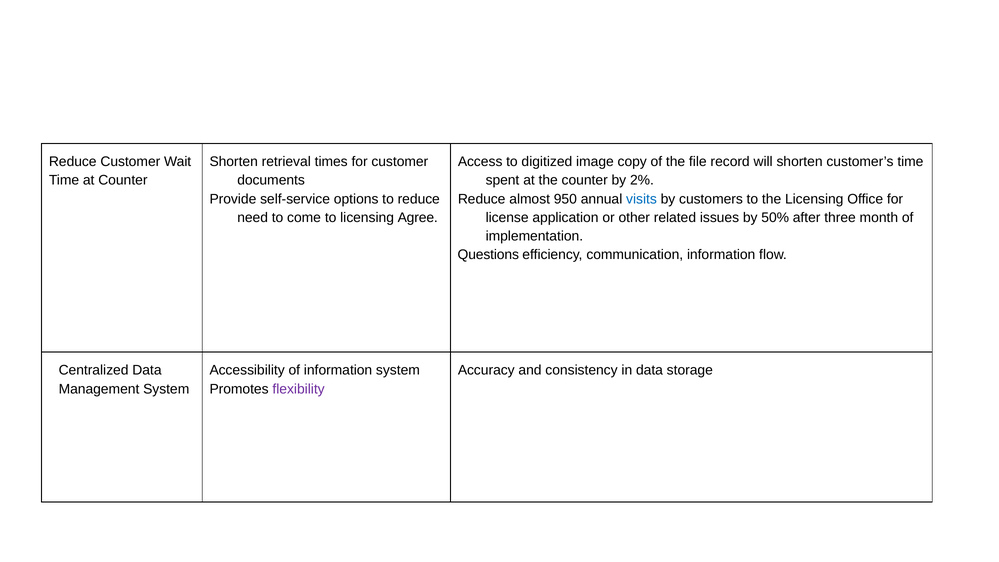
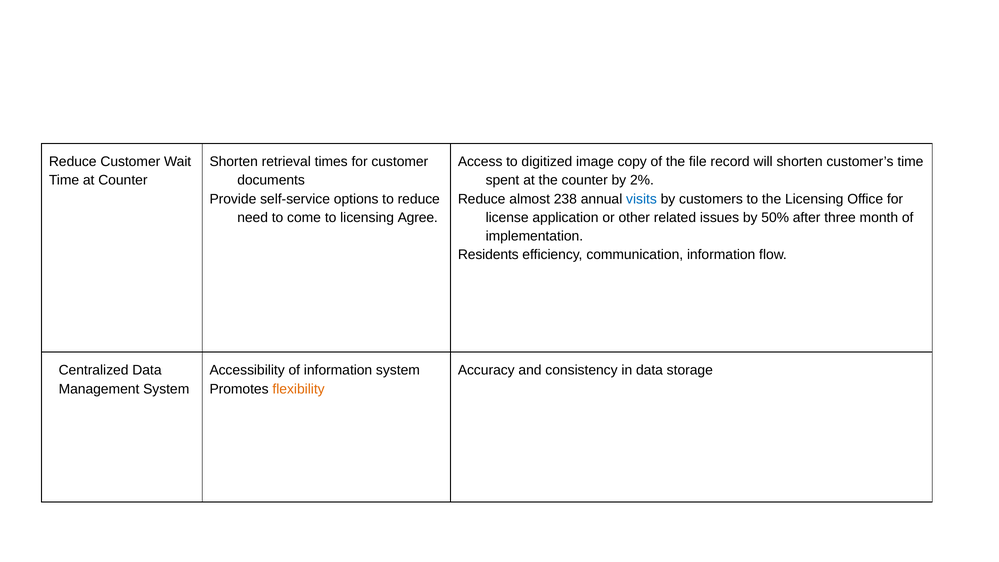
950: 950 -> 238 (565, 199)
Questions: Questions -> Residents (488, 255)
flexibility colour: purple -> orange (299, 389)
